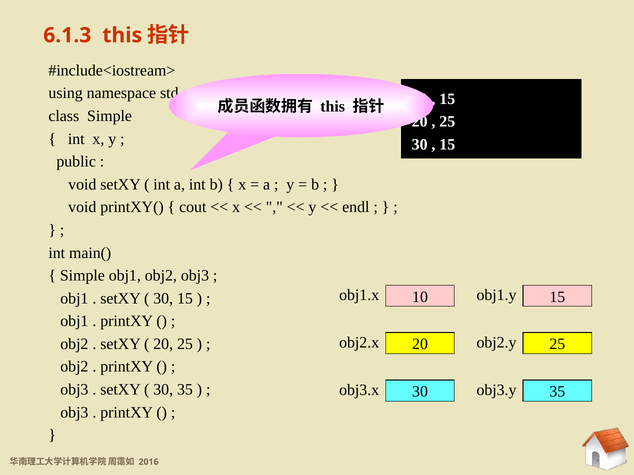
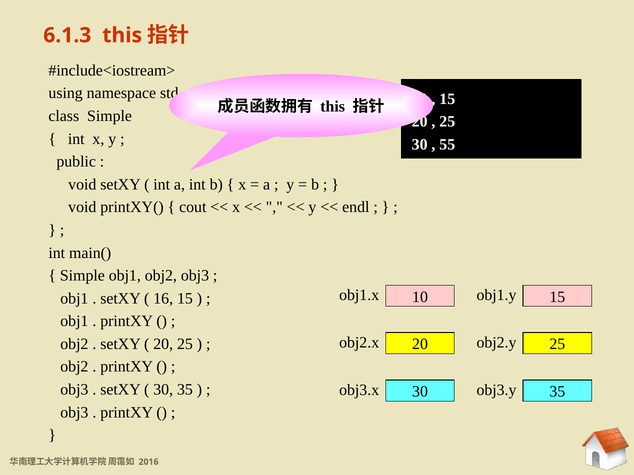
15: 15 -> 55 (447, 145)
30: 30 -> 16 (163, 299)
